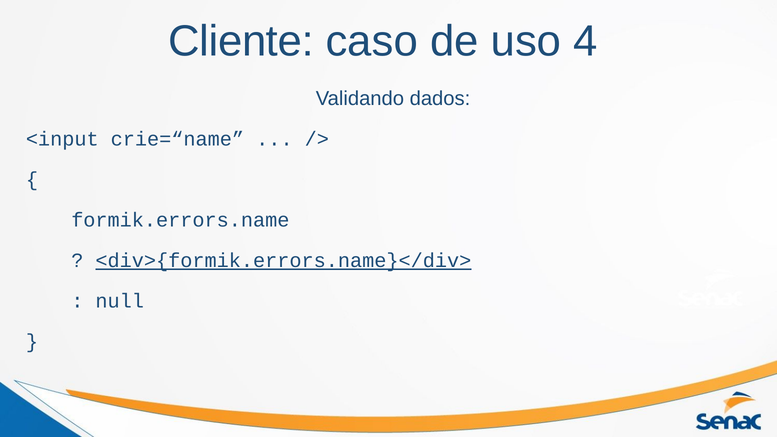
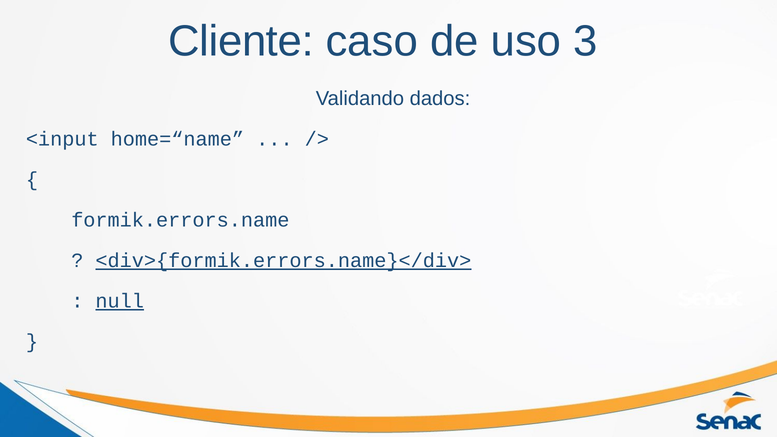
4: 4 -> 3 (585, 41)
crie=“name: crie=“name -> home=“name (177, 139)
null underline: none -> present (120, 301)
